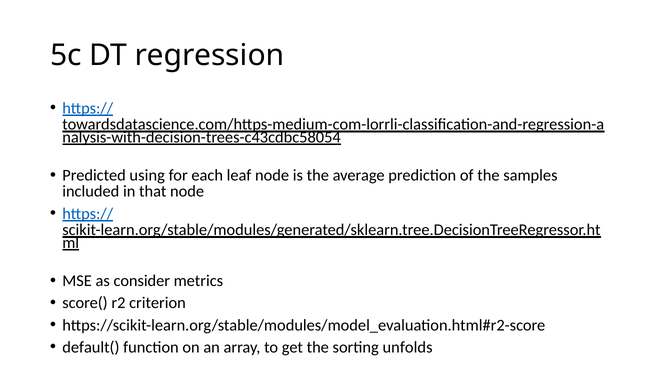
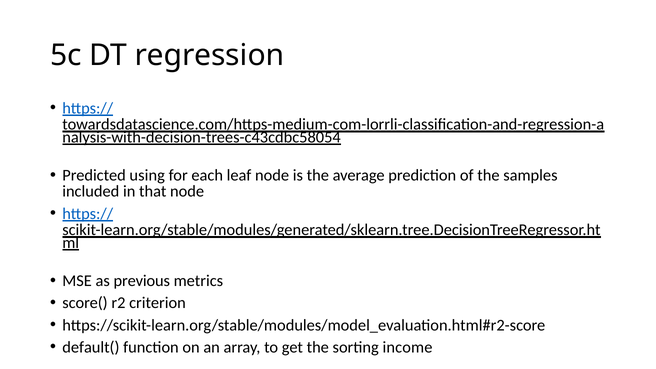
consider: consider -> previous (142, 281)
unfolds: unfolds -> income (408, 347)
